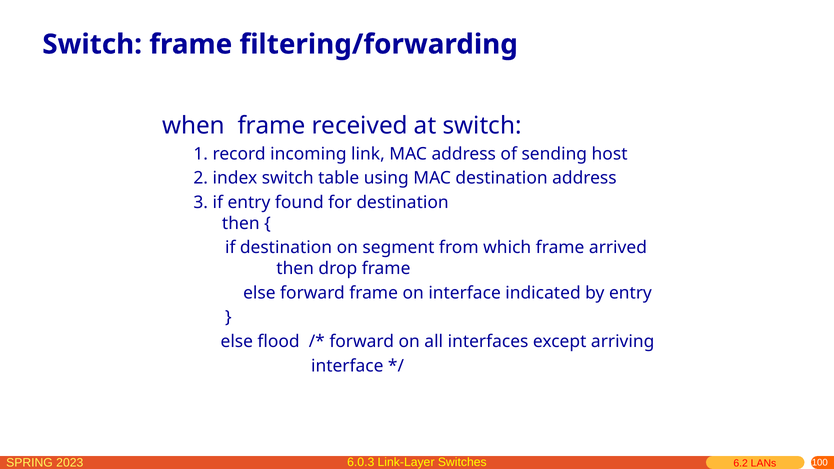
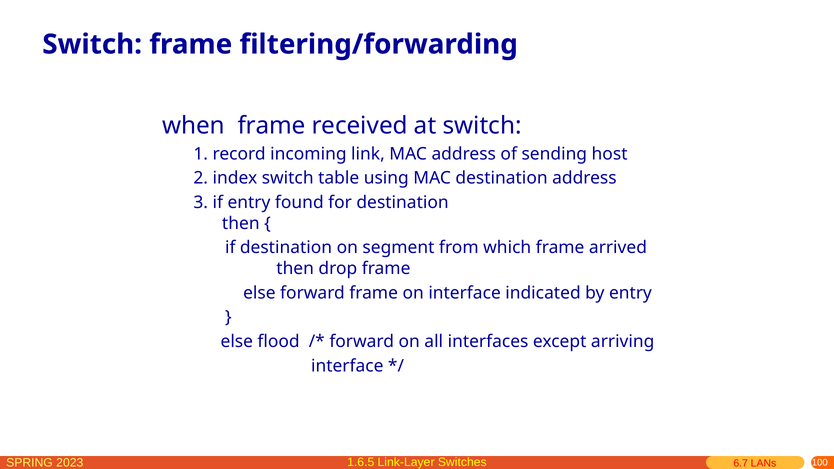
6.0.3: 6.0.3 -> 1.6.5 (361, 462)
6.2: 6.2 -> 6.7 (741, 463)
